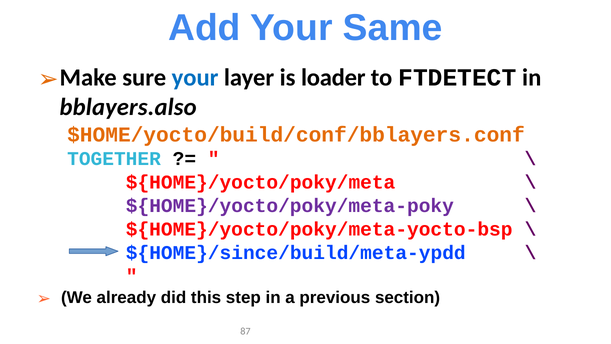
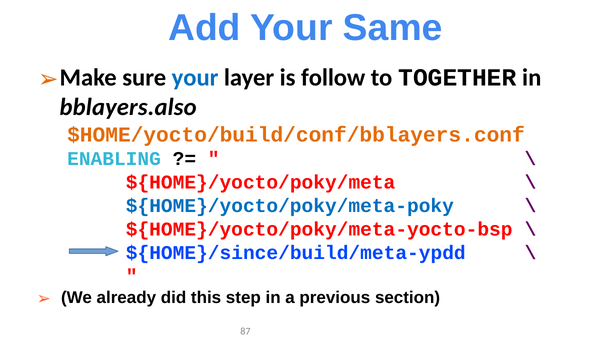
loader: loader -> follow (333, 78)
FTDETECT: FTDETECT -> TOGETHER (457, 78)
TOGETHER: TOGETHER -> ENABLING (114, 159)
${HOME}/yocto/poky/meta-poky colour: purple -> blue (290, 206)
